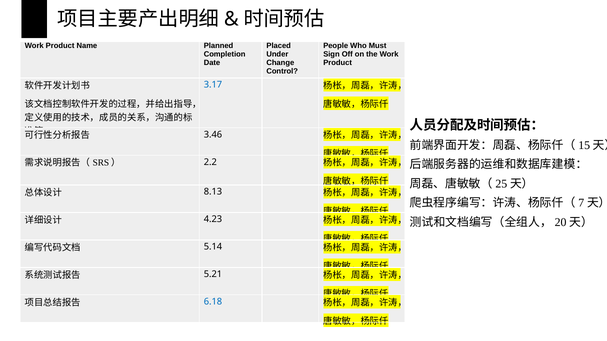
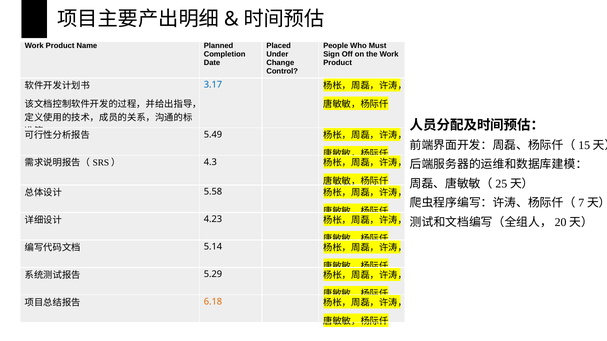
3.46: 3.46 -> 5.49 (213, 135)
2.2: 2.2 -> 4.3 (210, 162)
8.13: 8.13 -> 5.58 (213, 192)
5.21: 5.21 -> 5.29 (213, 275)
6.18 colour: blue -> orange (213, 302)
